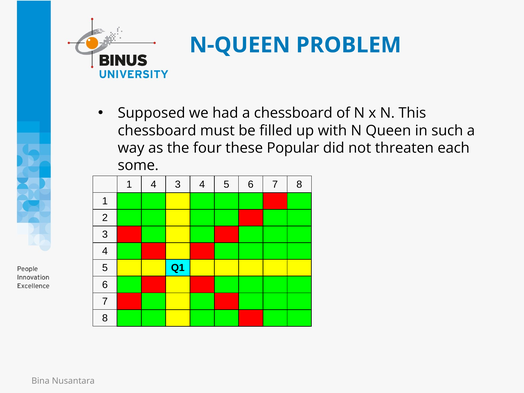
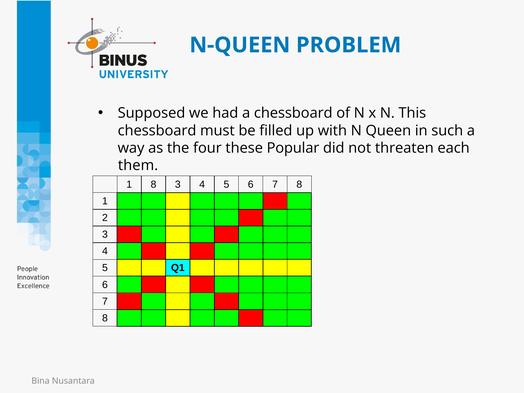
some: some -> them (138, 165)
1 4: 4 -> 8 (154, 184)
